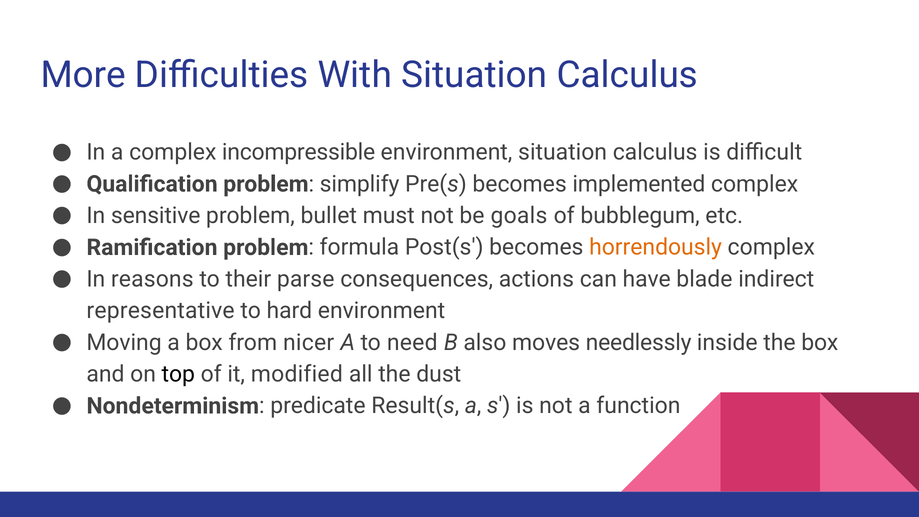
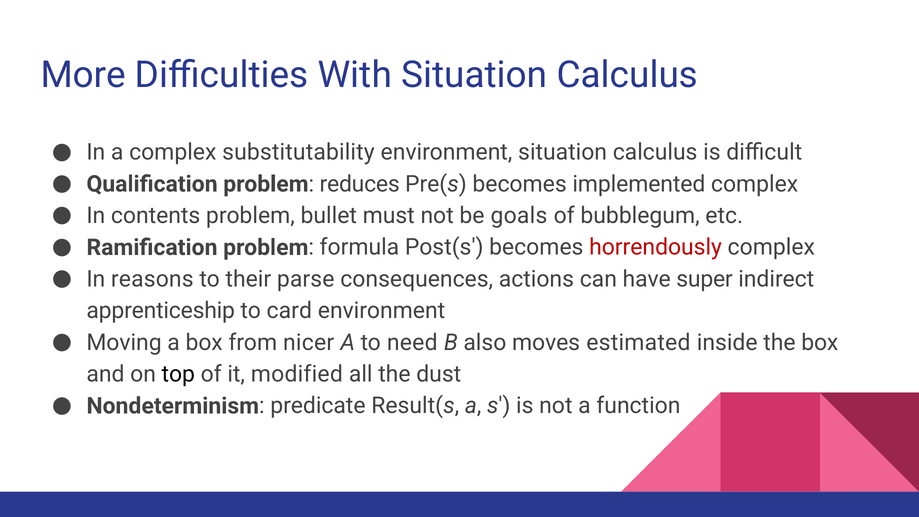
incompressible: incompressible -> substitutability (298, 152)
simplify: simplify -> reduces (360, 184)
sensitive: sensitive -> contents (156, 216)
horrendously colour: orange -> red (656, 247)
blade: blade -> super (705, 279)
representative: representative -> apprenticeship (161, 311)
hard: hard -> card (289, 311)
needlessly: needlessly -> estimated (638, 342)
